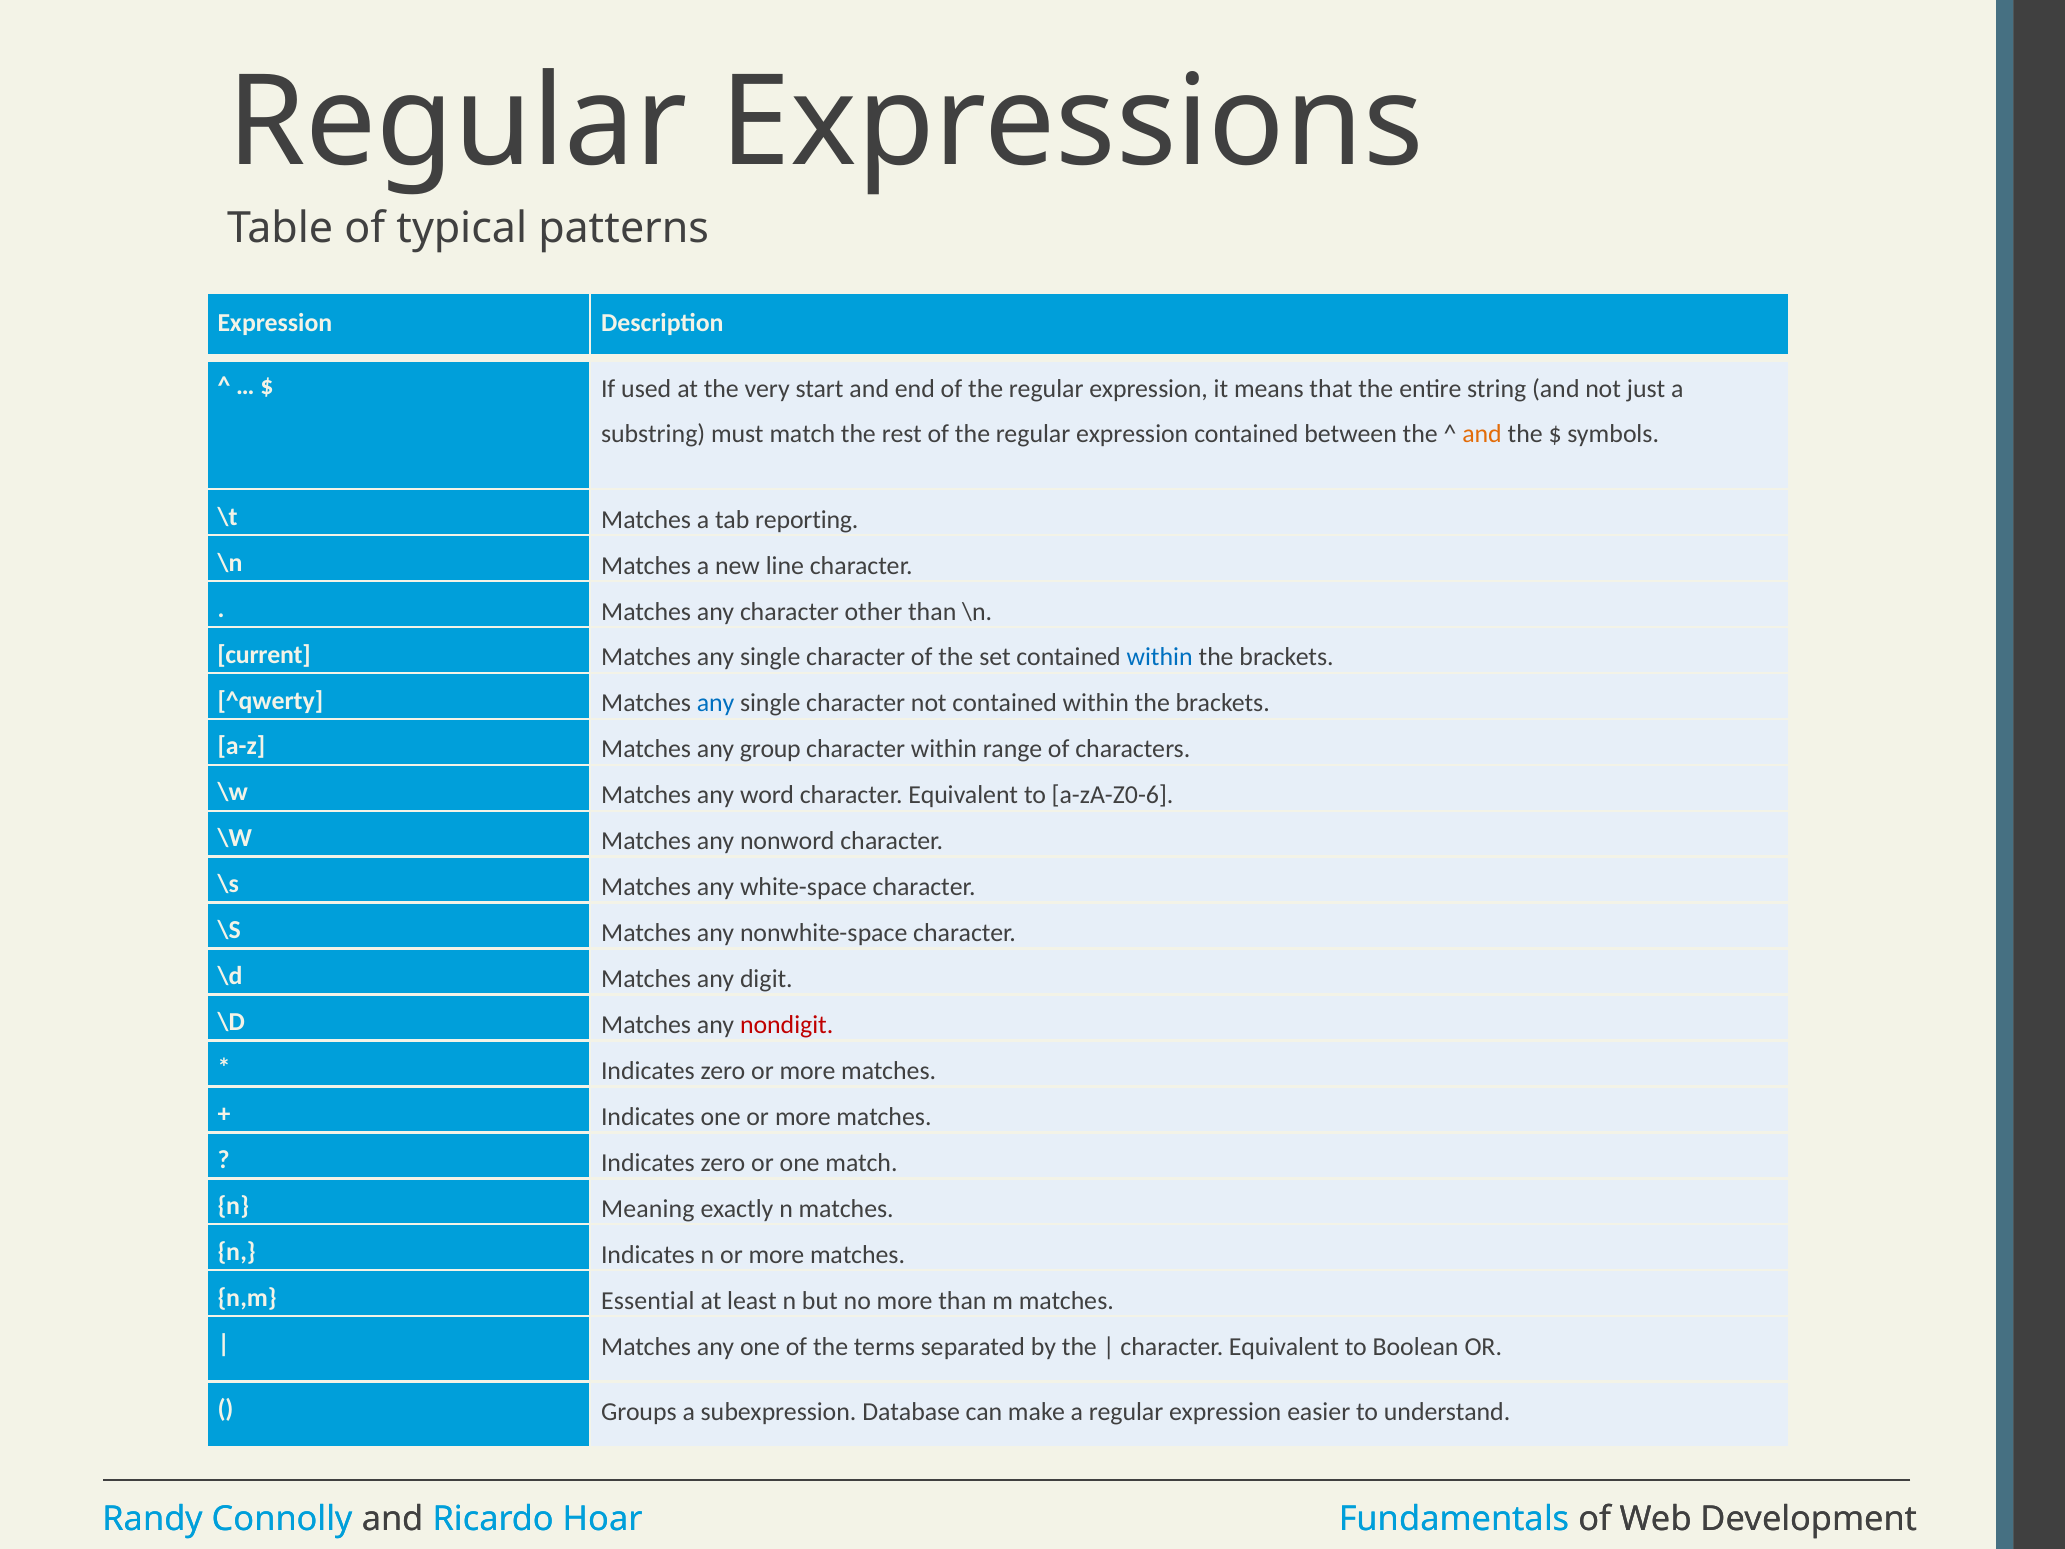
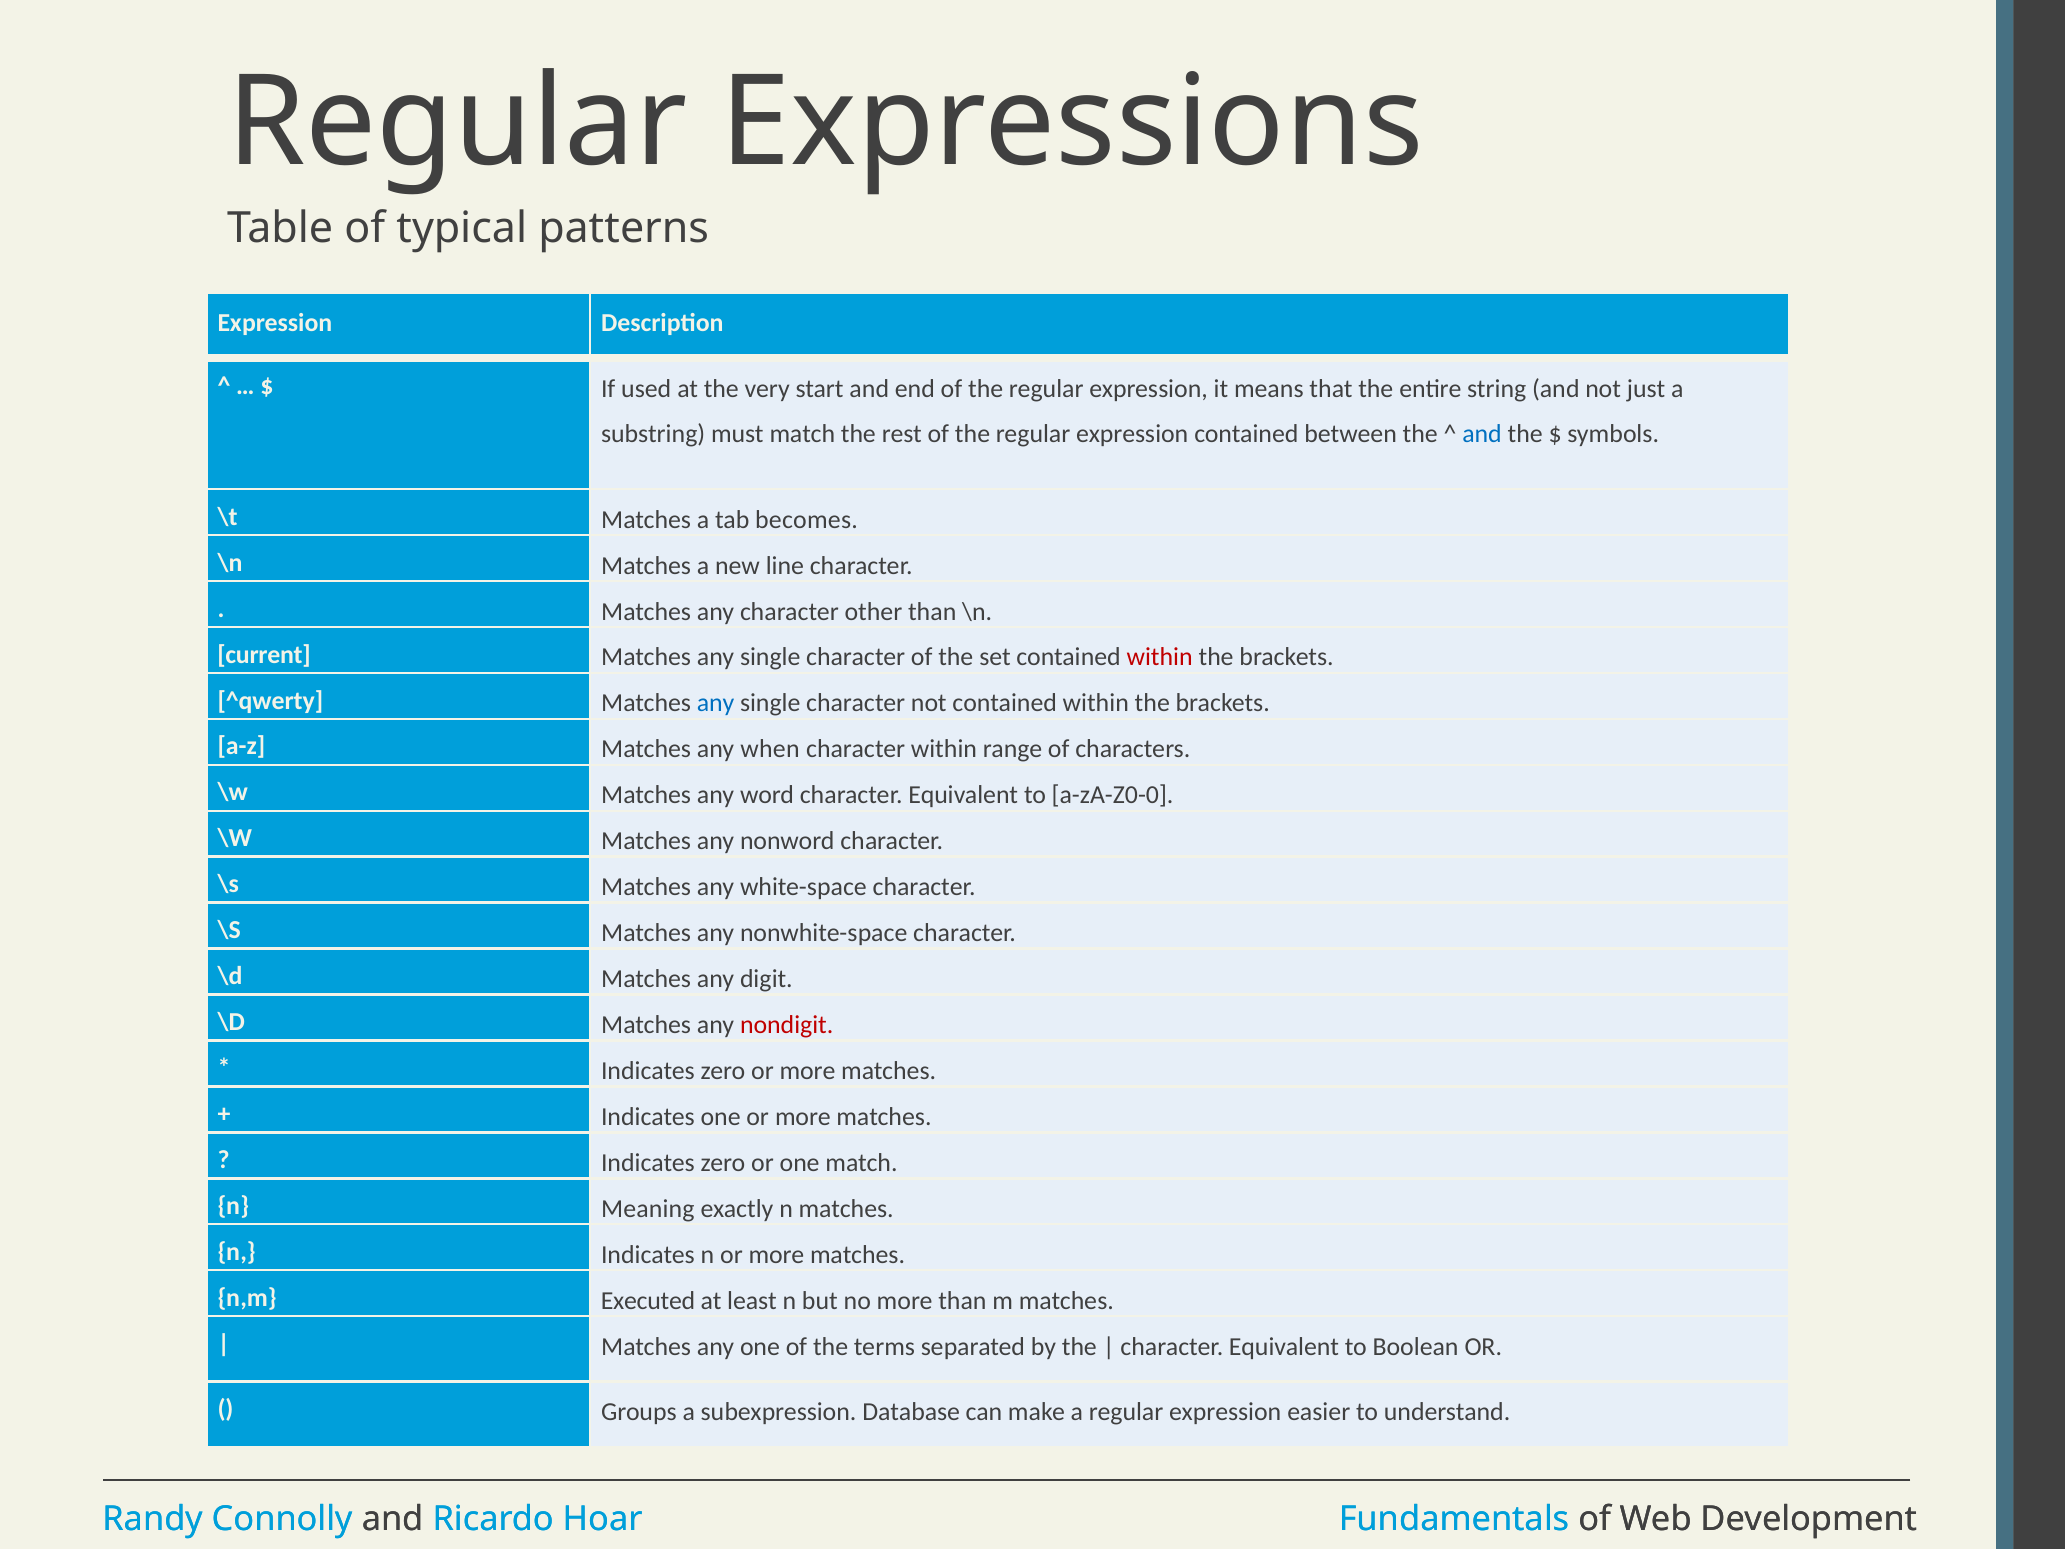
and colour: orange -> blue (1482, 434)
reporting: reporting -> becomes (807, 520)
within colour: blue -> red (1160, 657)
group: group -> when (770, 749)
a-zA-Z0-6: a-zA-Z0-6 -> a-zA-Z0-0 (1113, 795)
Essential: Essential -> Executed (648, 1300)
